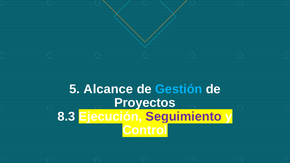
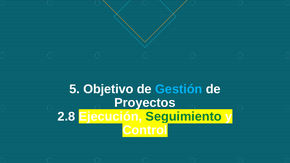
Alcance: Alcance -> Objetivo (108, 89)
8.3: 8.3 -> 2.8 (66, 117)
Seguimiento colour: purple -> green (184, 117)
